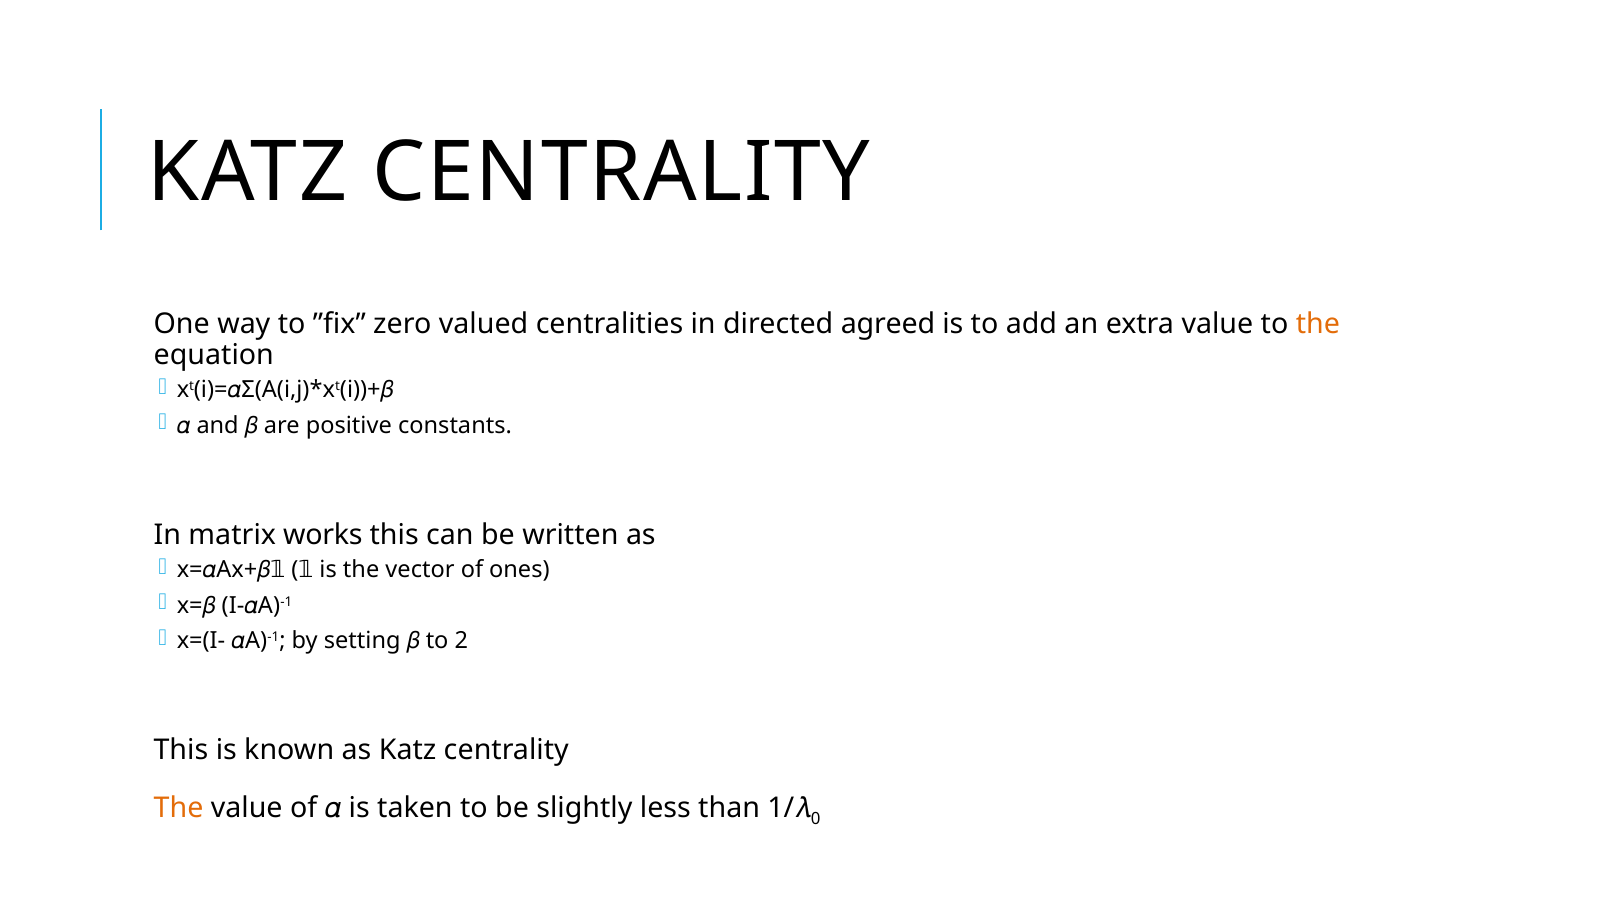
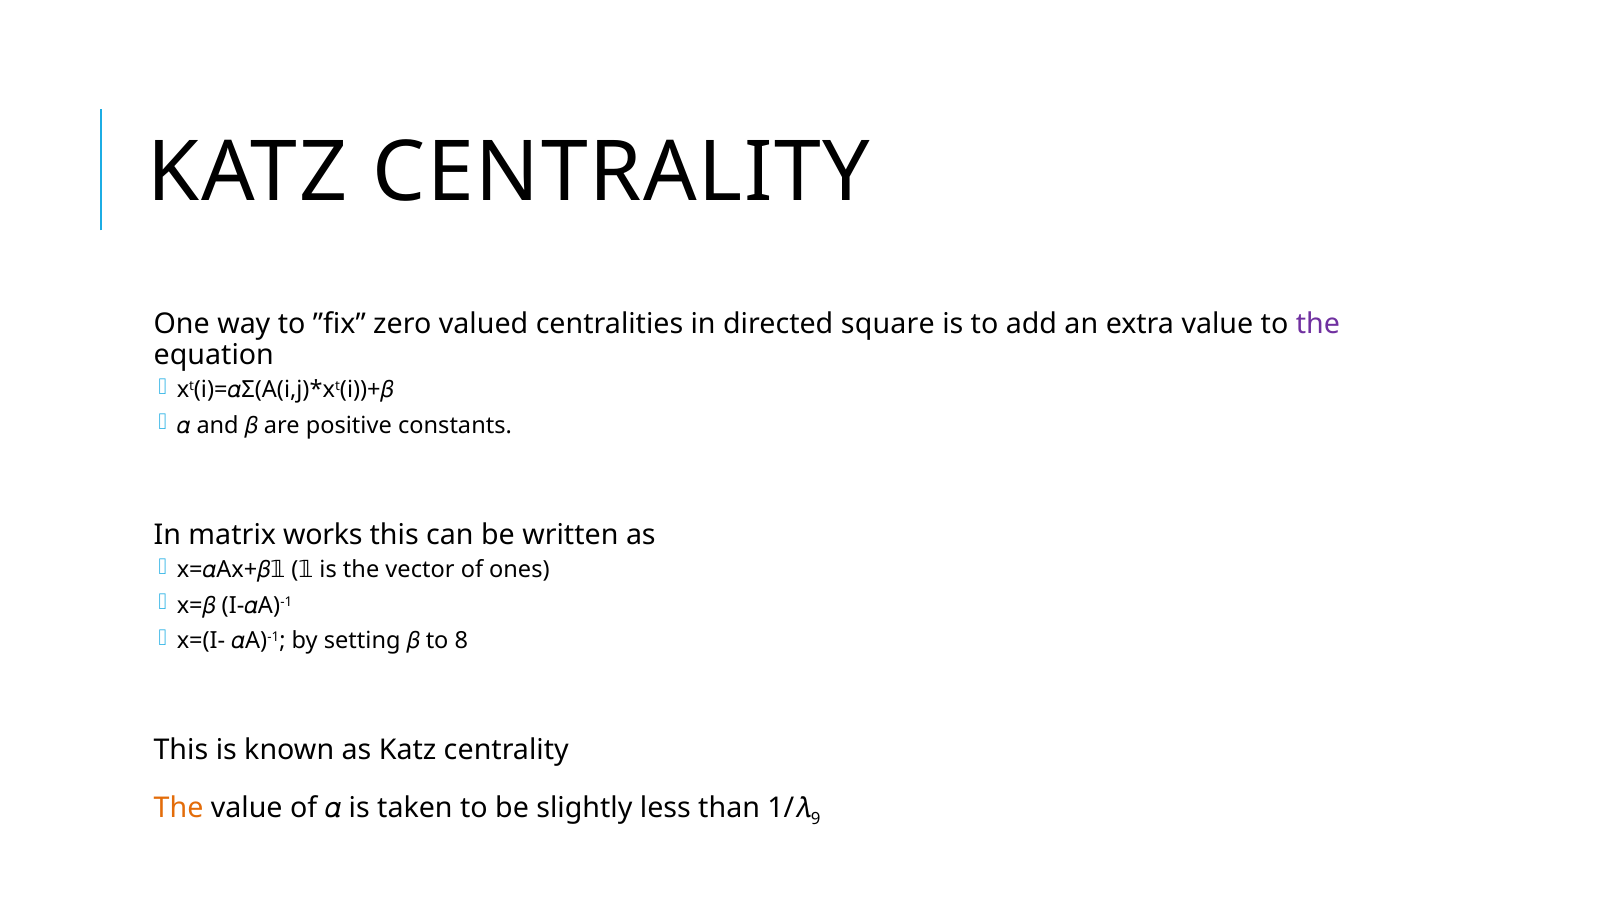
agreed: agreed -> square (888, 324)
the colour: orange -> purple (1318, 324)
2: 2 -> 8 (461, 641)
0: 0 -> 9 (816, 819)
